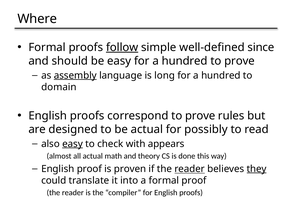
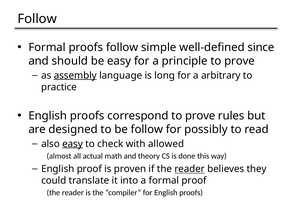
Where: Where -> Follow (37, 19)
follow underline: present -> none (122, 47)
easy for a hundred: hundred -> principle (185, 61)
hundred: hundred -> arbitrary (221, 75)
domain: domain -> practice (59, 87)
be actual: actual -> follow (147, 129)
appears: appears -> allowed (166, 144)
they underline: present -> none (257, 169)
